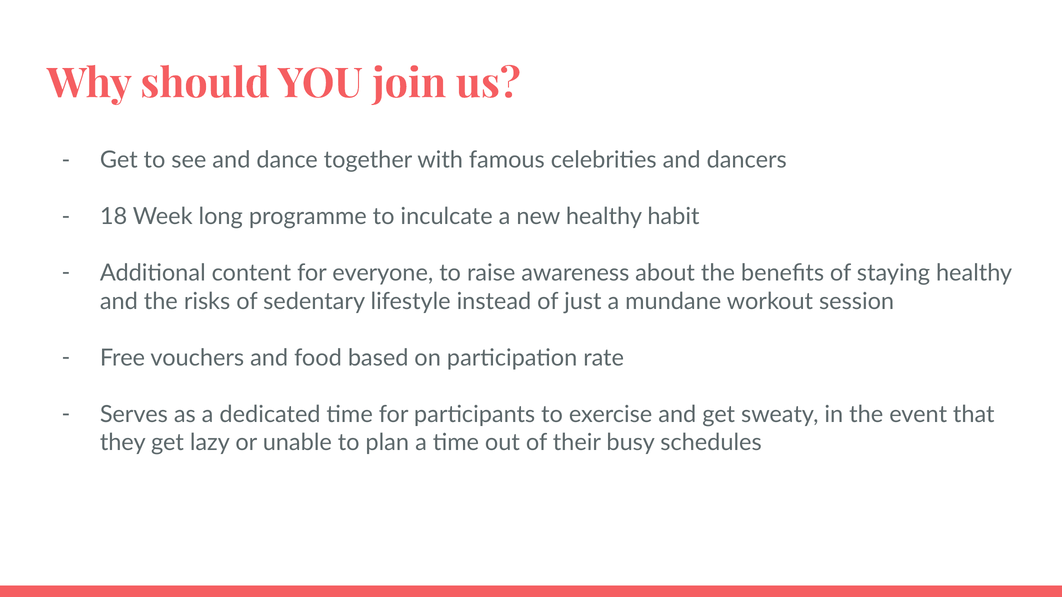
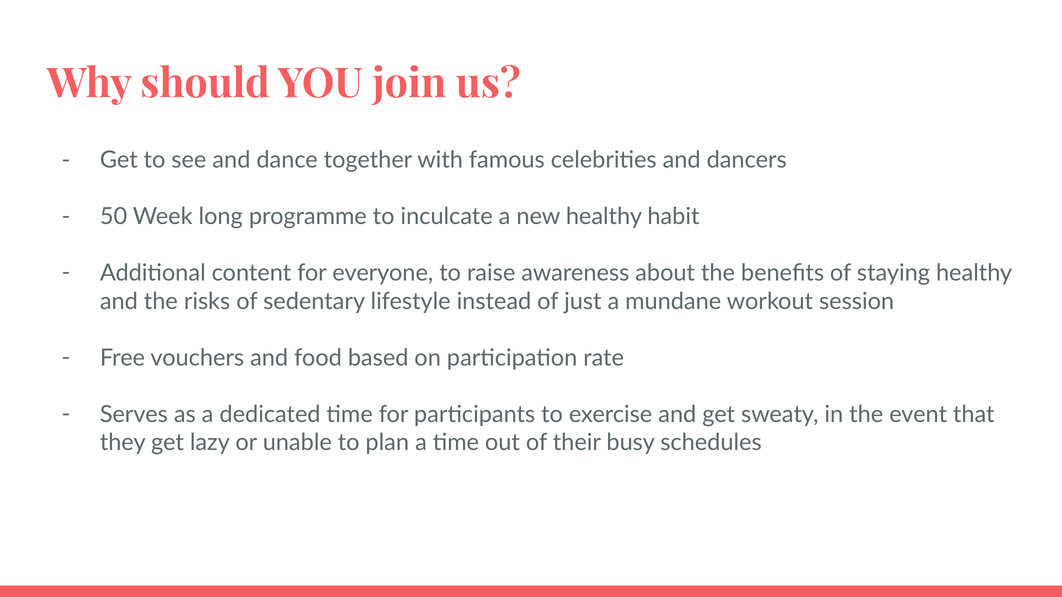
18: 18 -> 50 (114, 217)
